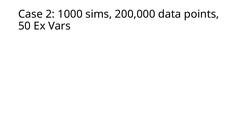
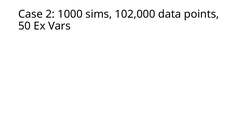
200,000: 200,000 -> 102,000 (135, 14)
